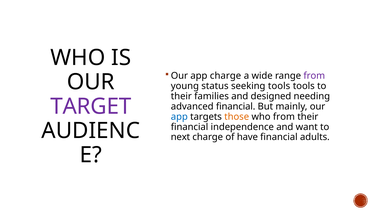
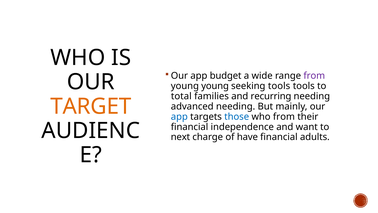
app charge: charge -> budget (226, 76)
young status: status -> young (215, 86)
their: their -> total (181, 96)
designed: designed -> recurring (271, 96)
TARGET colour: purple -> orange (91, 106)
advanced financial: financial -> needing (236, 106)
those colour: orange -> blue (237, 116)
